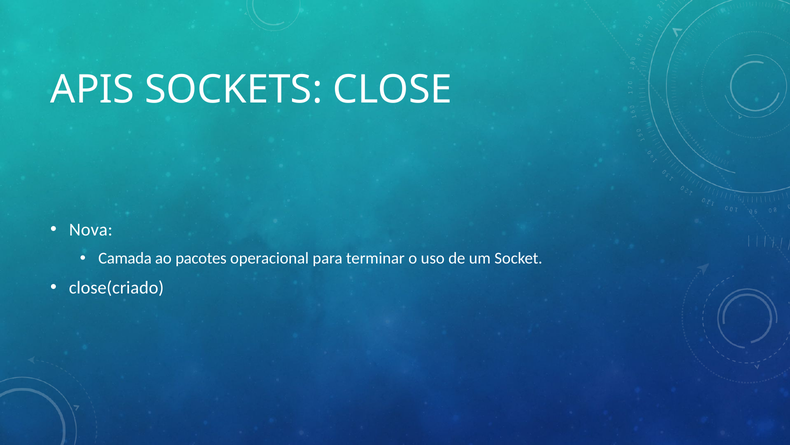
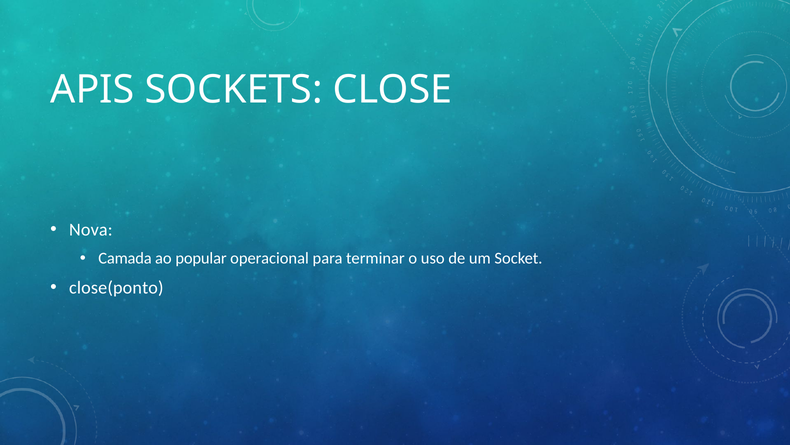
pacotes: pacotes -> popular (201, 258)
close(criado: close(criado -> close(ponto (116, 287)
